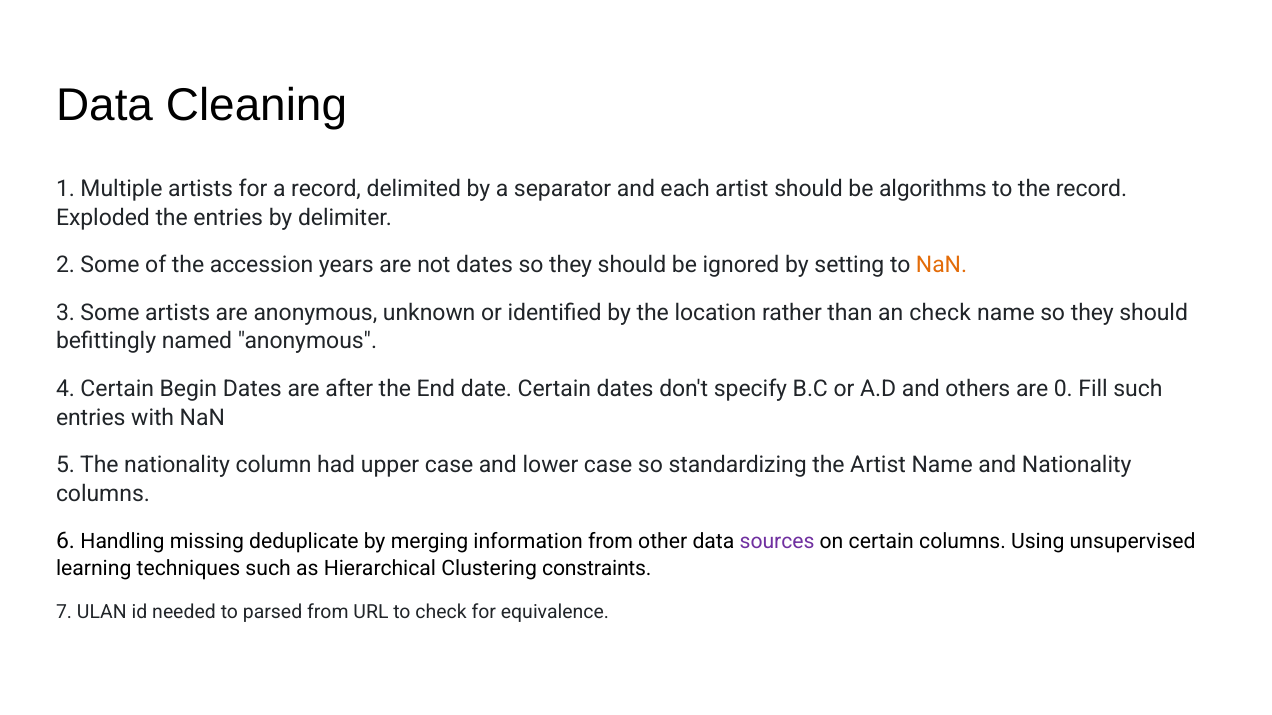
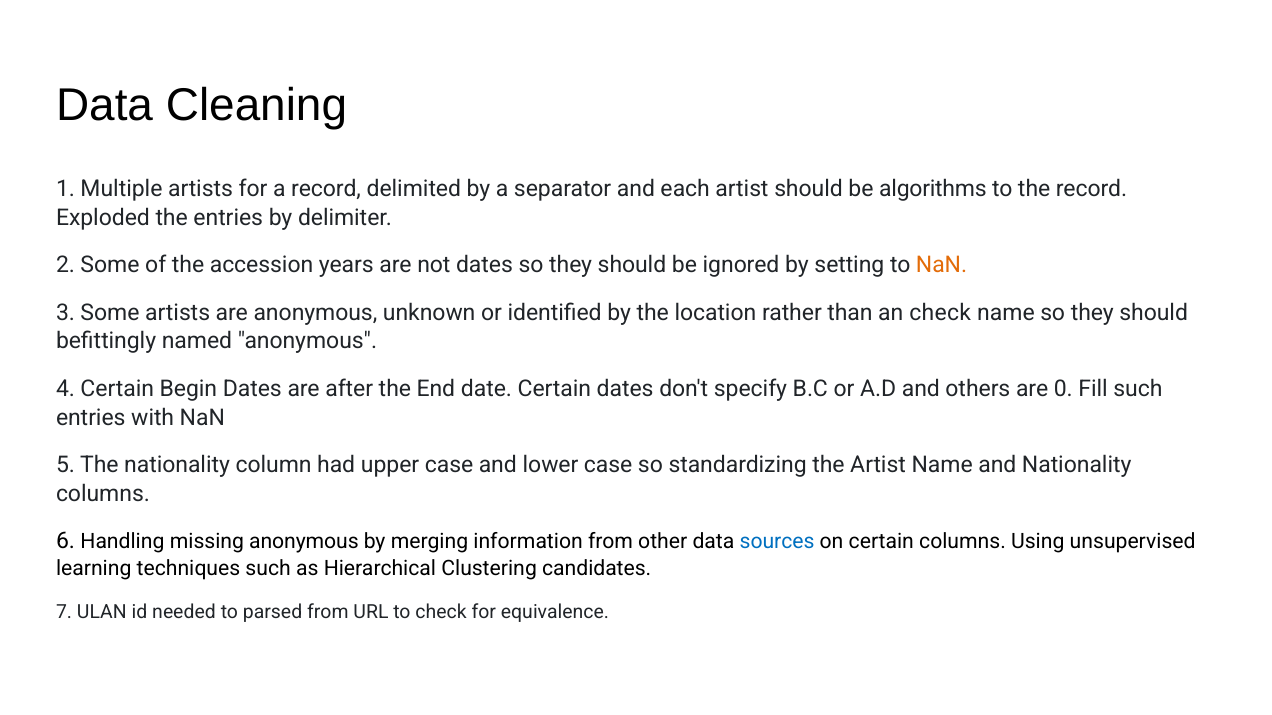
missing deduplicate: deduplicate -> anonymous (304, 542)
sources colour: purple -> blue (777, 542)
constraints: constraints -> candidates (597, 569)
